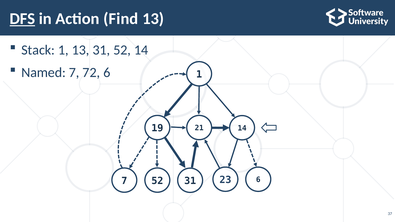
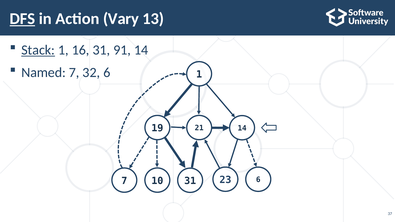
Find: Find -> Vary (121, 19)
Stack underline: none -> present (38, 50)
1 13: 13 -> 16 (81, 50)
31 52: 52 -> 91 (122, 50)
72: 72 -> 32 (91, 73)
7 52: 52 -> 10 (157, 181)
